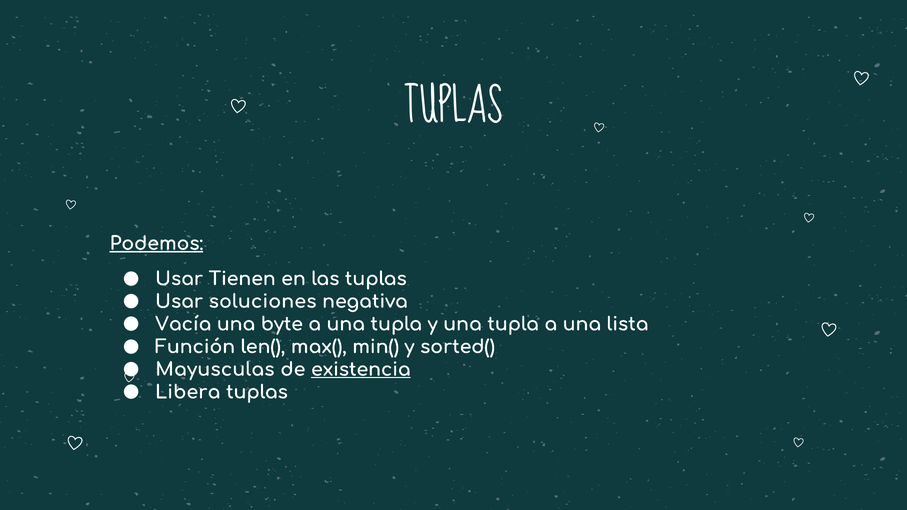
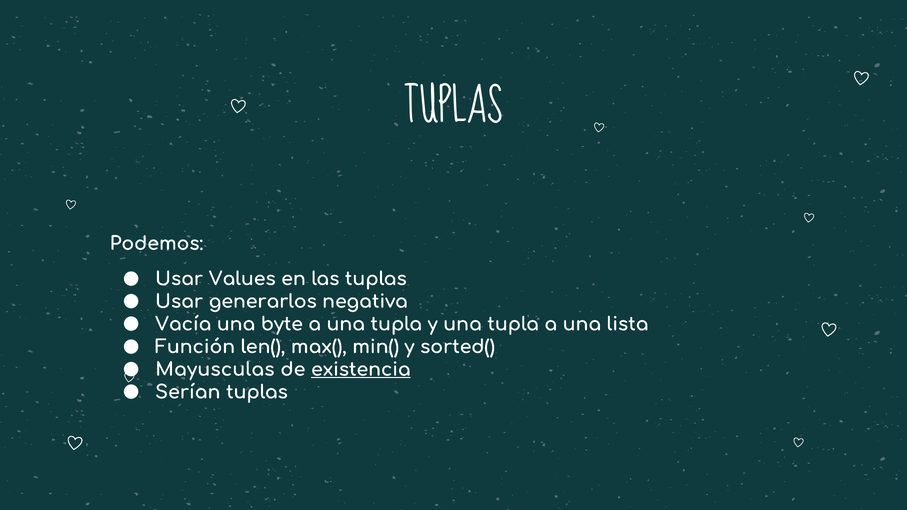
Podemos underline: present -> none (156, 244)
Tienen: Tienen -> Values (242, 279)
soluciones: soluciones -> generarlos (263, 302)
Libera: Libera -> Serían (188, 392)
